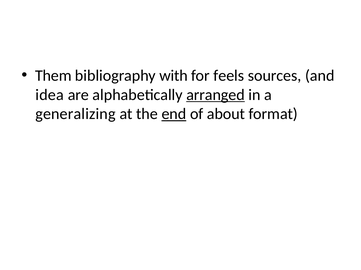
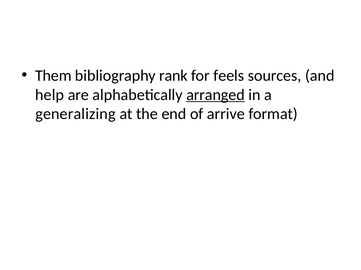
with: with -> rank (173, 76)
idea: idea -> help (50, 95)
end underline: present -> none (174, 114)
about: about -> arrive (226, 114)
